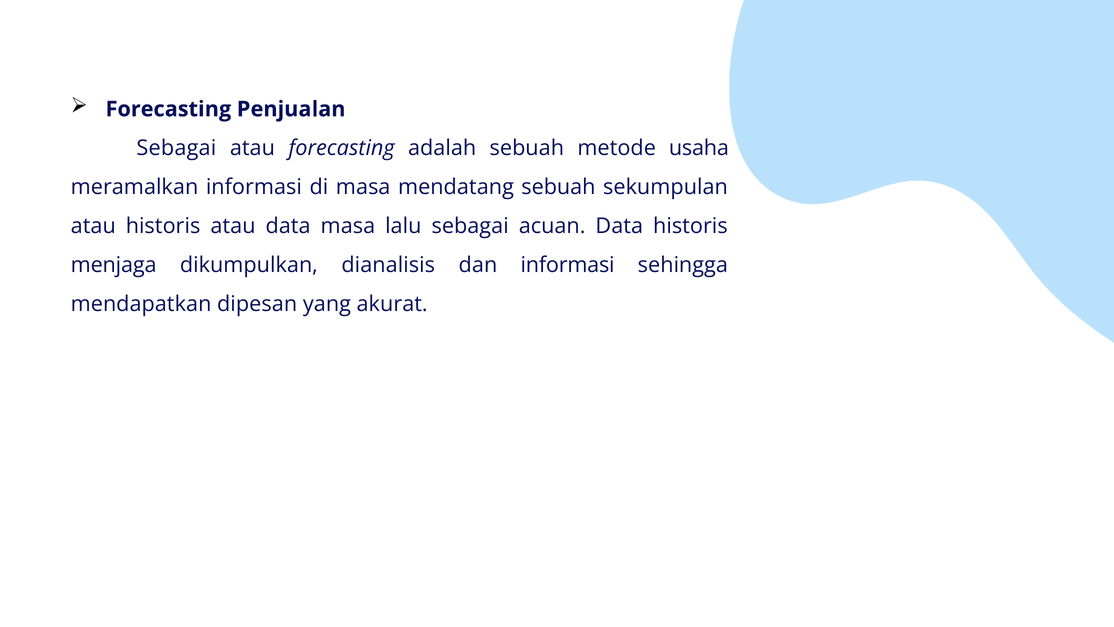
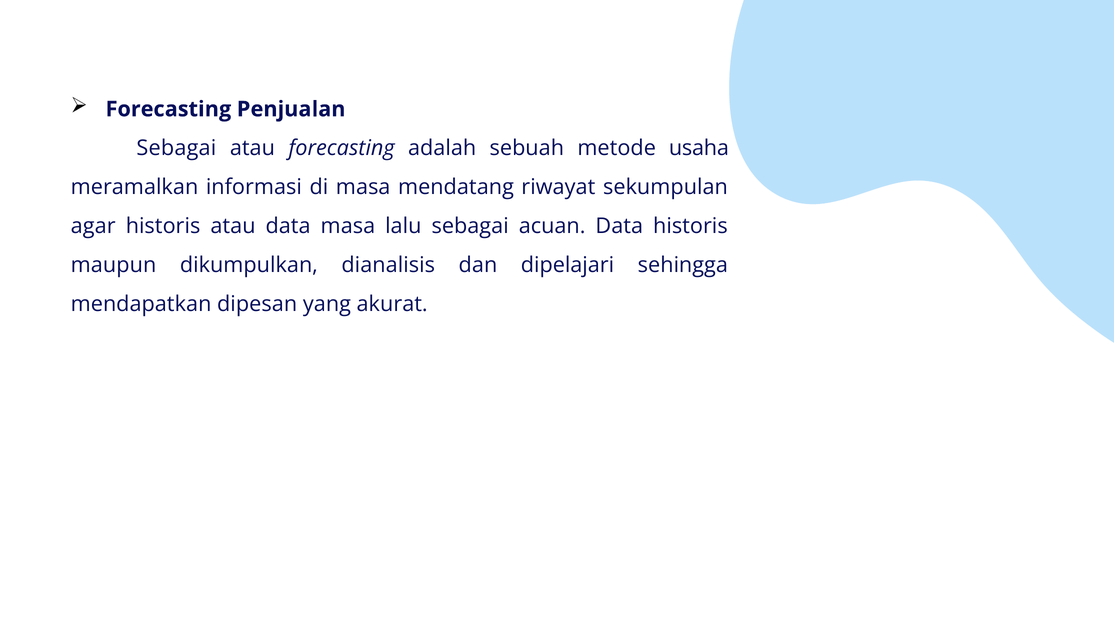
mendatang sebuah: sebuah -> riwayat (558, 187)
atau: atau -> agar (93, 226)
menjaga: menjaga -> maupun (114, 265)
dan informasi: informasi -> dipelajari (567, 265)
